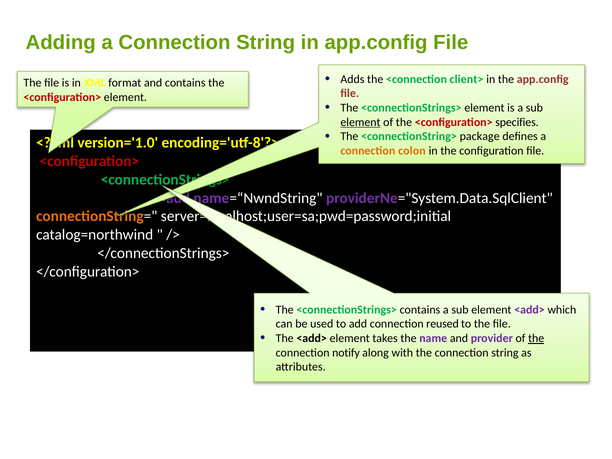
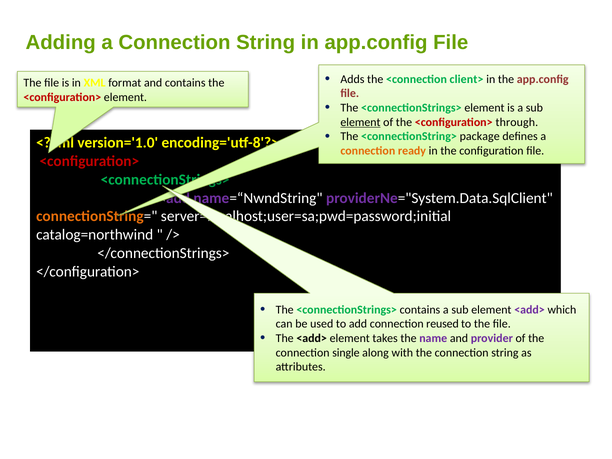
specifies: specifies -> through (517, 122)
colon: colon -> ready (412, 151)
the underline: present -> none (536, 338)
notify: notify -> single (346, 353)
